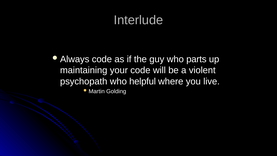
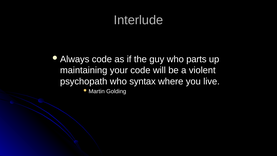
helpful: helpful -> syntax (143, 81)
